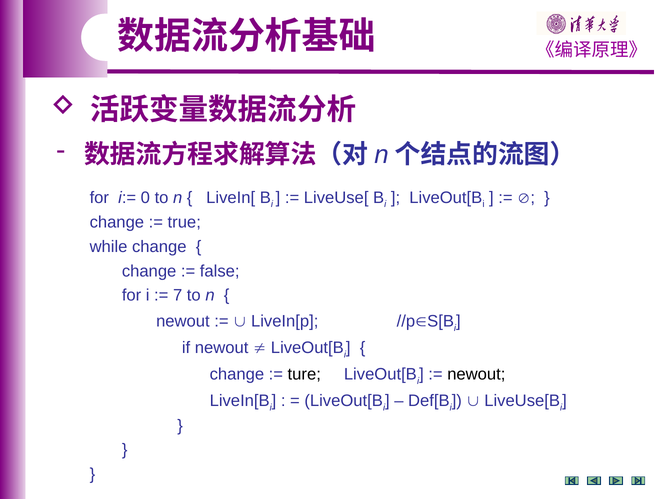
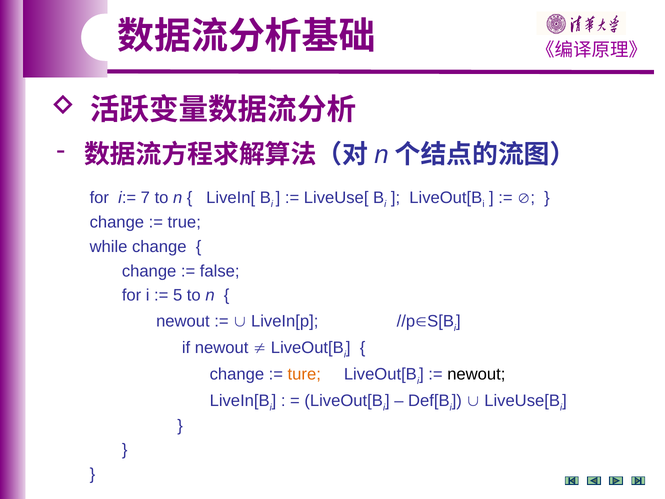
0: 0 -> 7 (145, 198)
7: 7 -> 5 (178, 295)
ture colour: black -> orange (304, 374)
